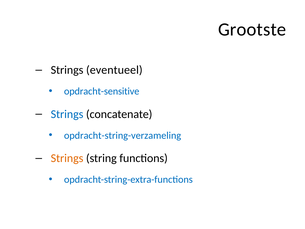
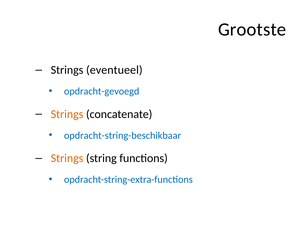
opdracht-sensitive: opdracht-sensitive -> opdracht-gevoegd (102, 91)
Strings colour: blue -> orange (67, 114)
opdracht-string-verzameling: opdracht-string-verzameling -> opdracht-string-beschikbaar (123, 135)
